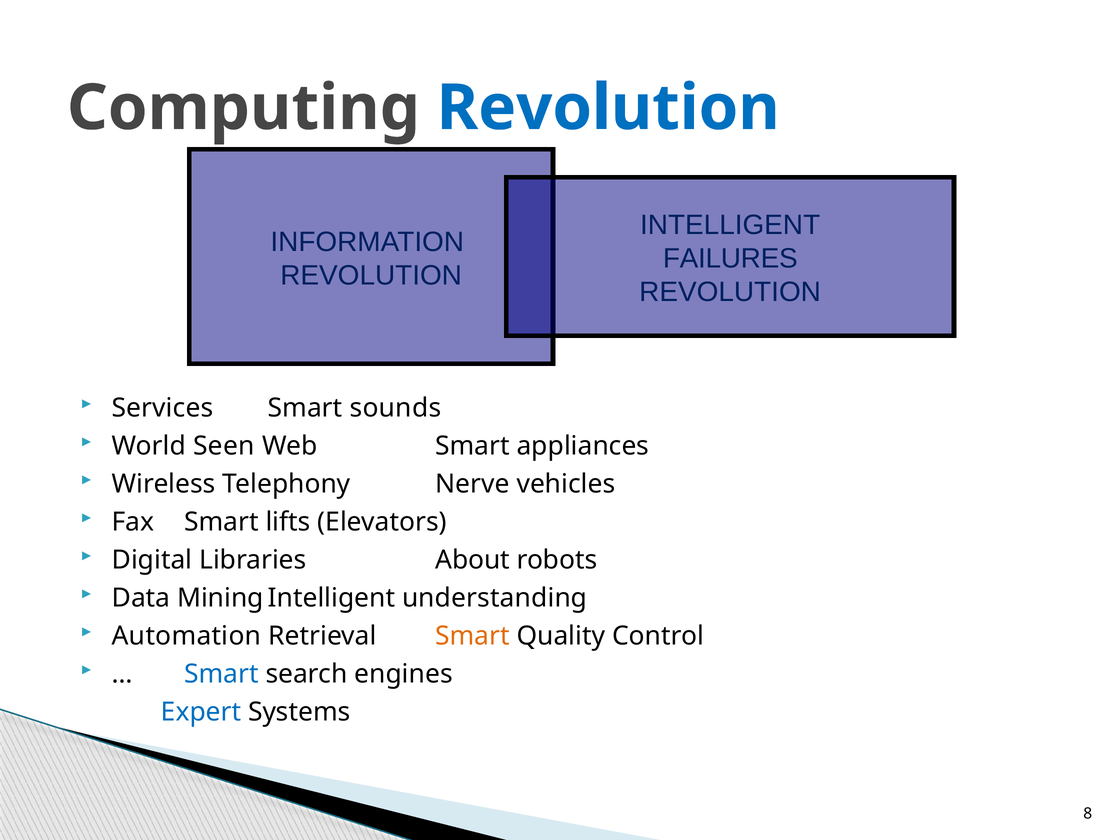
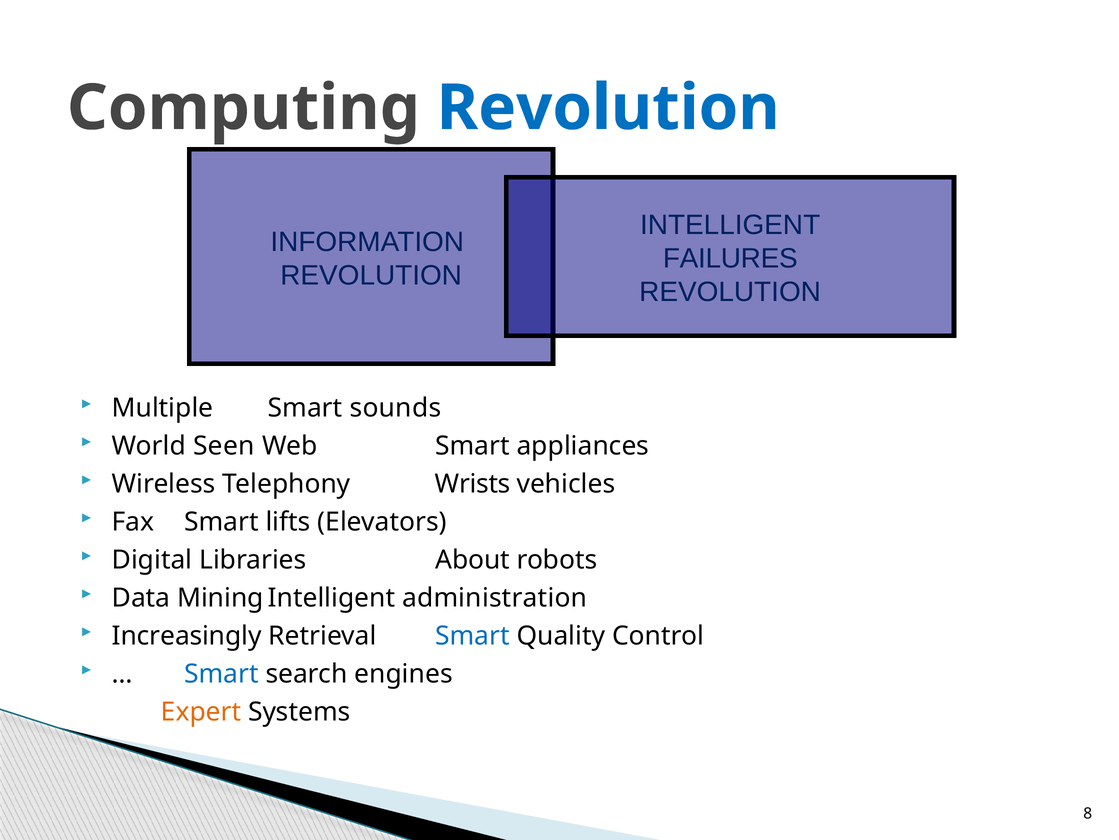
Services: Services -> Multiple (163, 408)
Nerve: Nerve -> Wrists (473, 484)
understanding: understanding -> administration (495, 597)
Automation: Automation -> Increasingly (187, 635)
Smart colour: orange -> blue (472, 635)
Expert colour: blue -> orange (201, 711)
